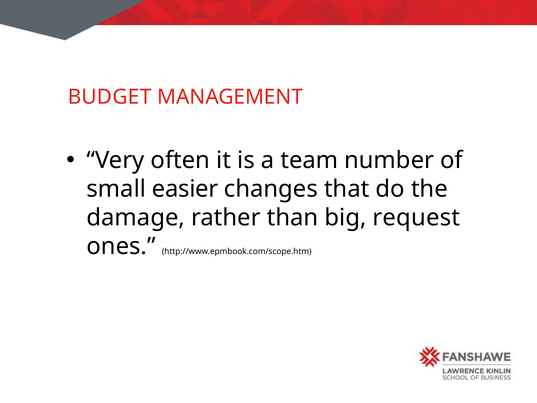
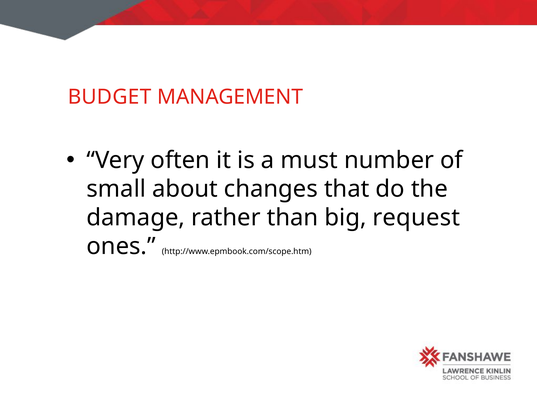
team: team -> must (309, 160)
easier: easier -> about (185, 189)
